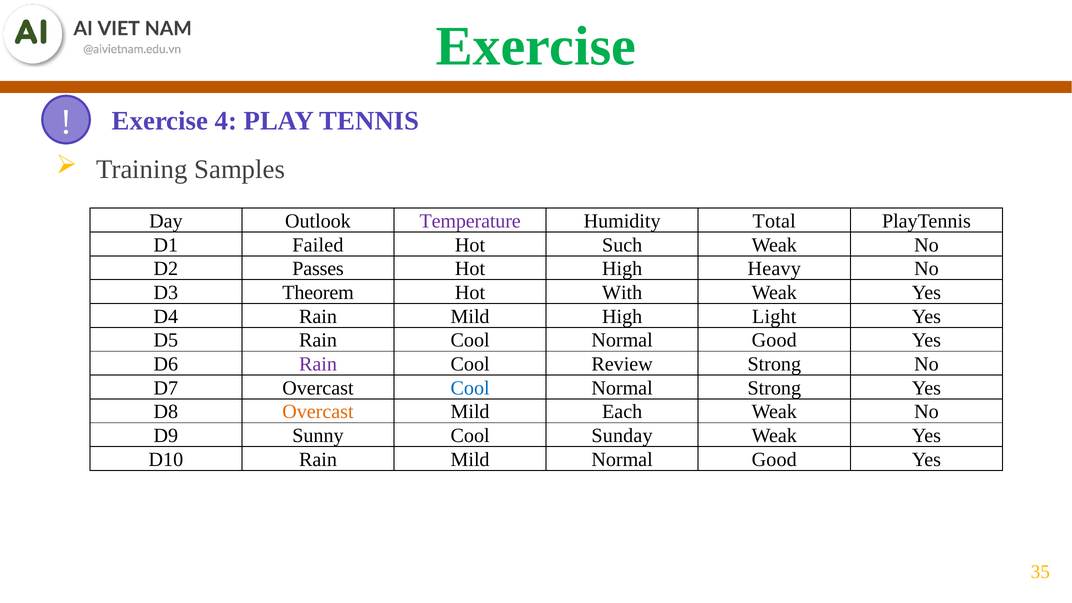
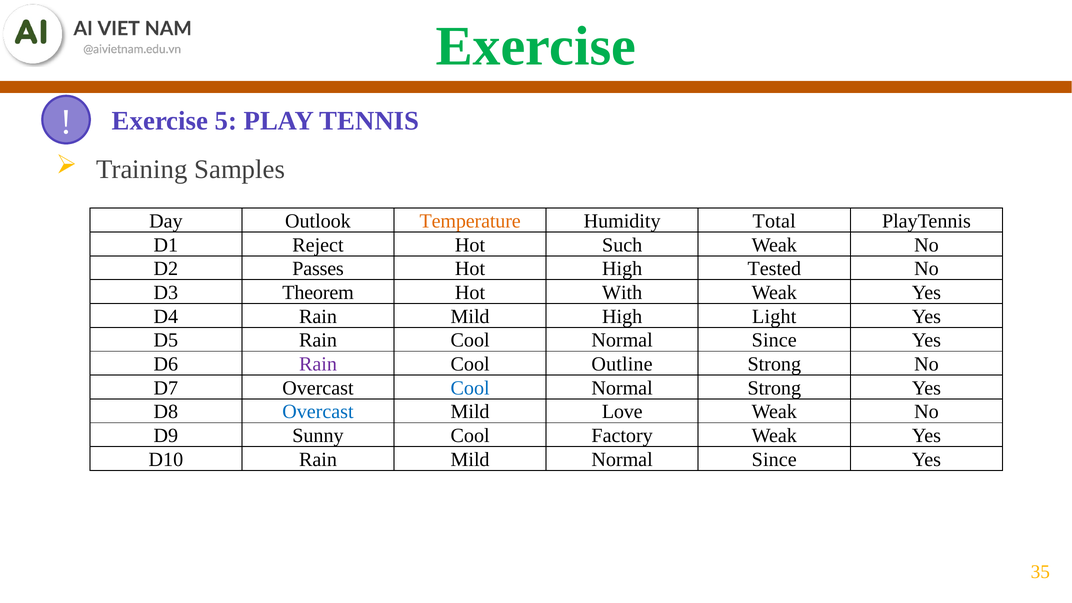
4: 4 -> 5 (226, 121)
Temperature colour: purple -> orange (470, 221)
Failed: Failed -> Reject (318, 245)
Heavy: Heavy -> Tested (774, 269)
Cool Normal Good: Good -> Since (774, 340)
Review: Review -> Outline (622, 364)
Overcast colour: orange -> blue (318, 412)
Each: Each -> Love (622, 412)
Sunday: Sunday -> Factory (622, 436)
Mild Normal Good: Good -> Since (774, 459)
